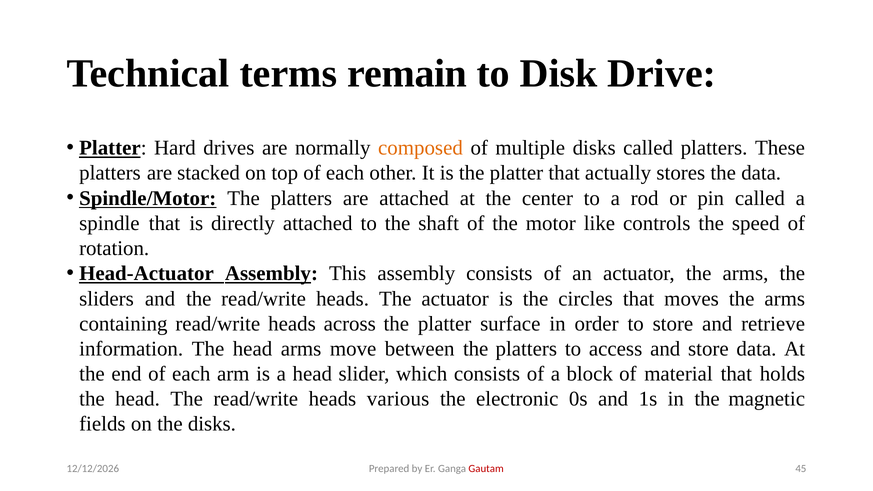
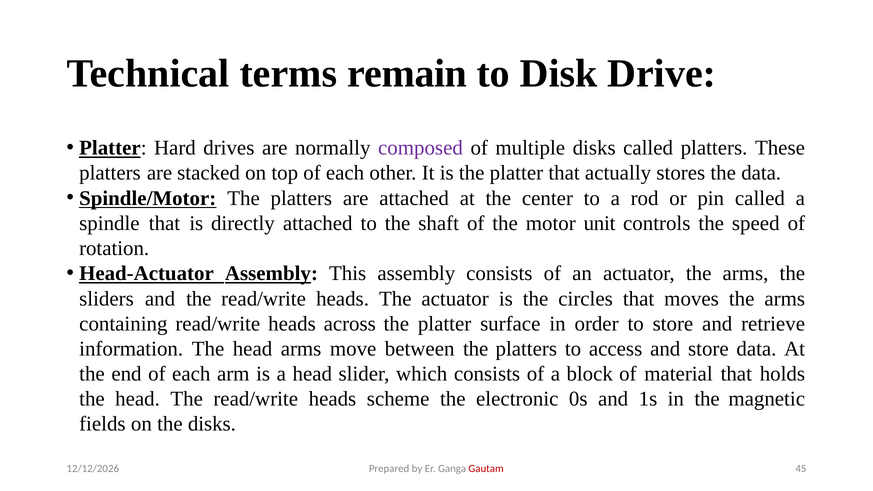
composed colour: orange -> purple (420, 148)
like: like -> unit (600, 223)
various: various -> scheme (398, 399)
